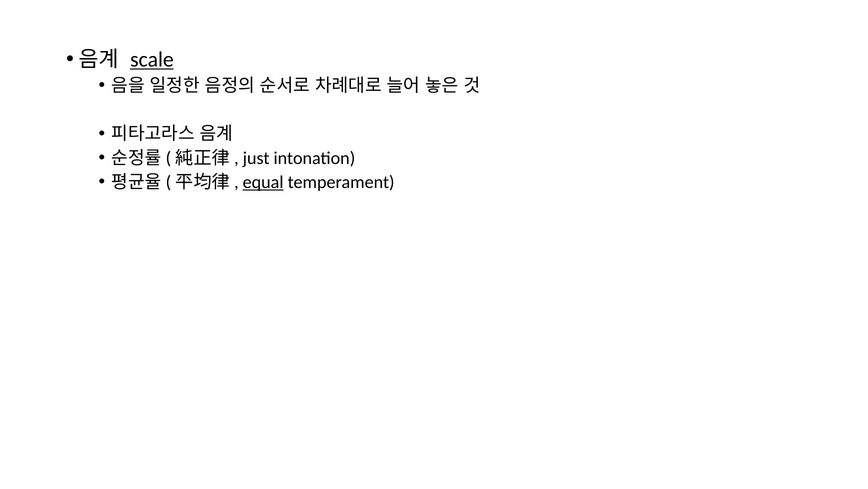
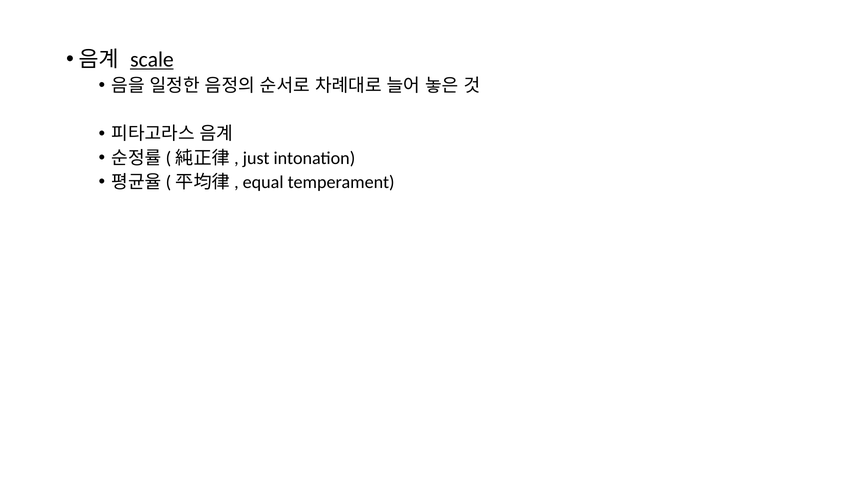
equal underline: present -> none (263, 182)
